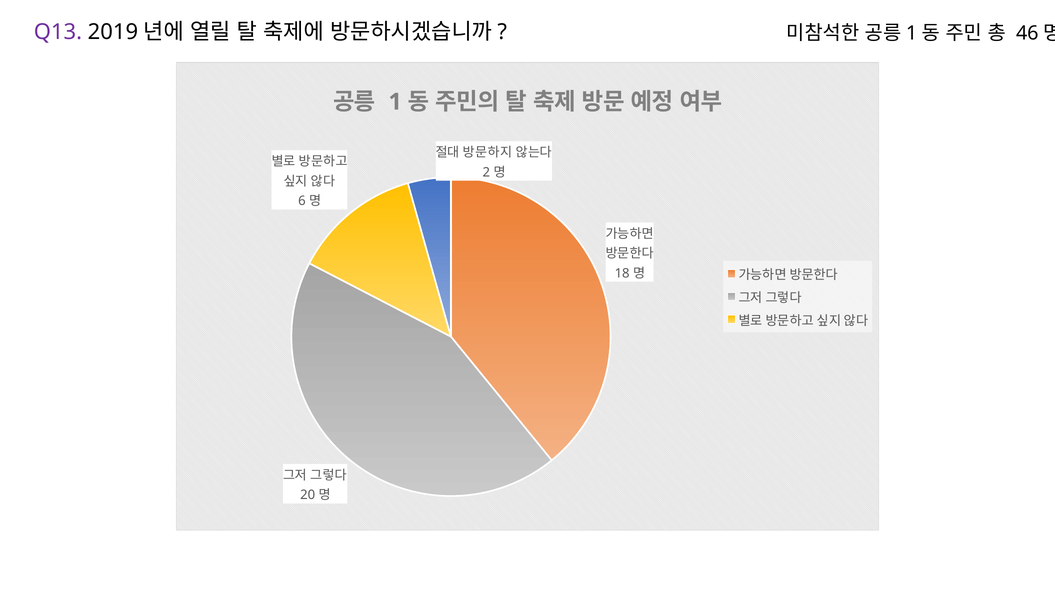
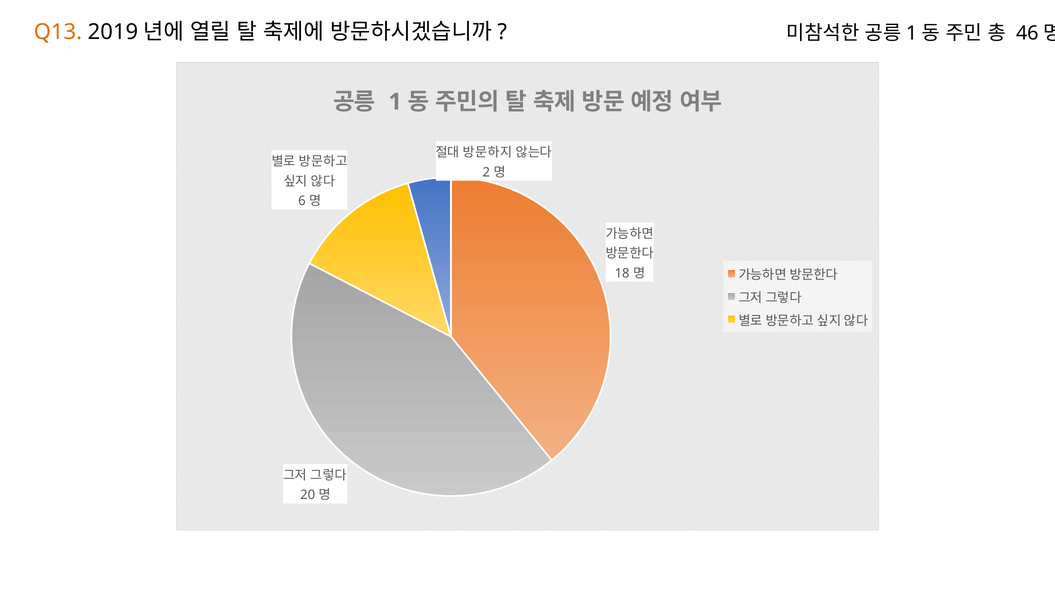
Q13 colour: purple -> orange (58, 32)
